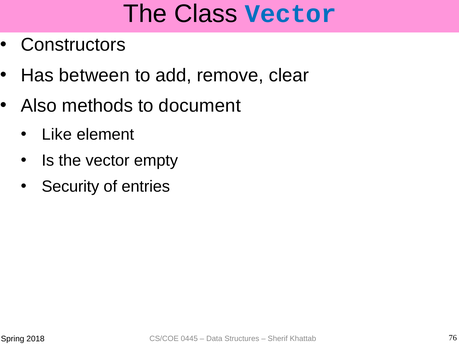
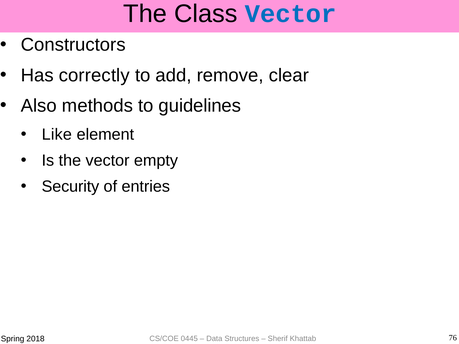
between: between -> correctly (94, 75)
document: document -> guidelines (200, 106)
